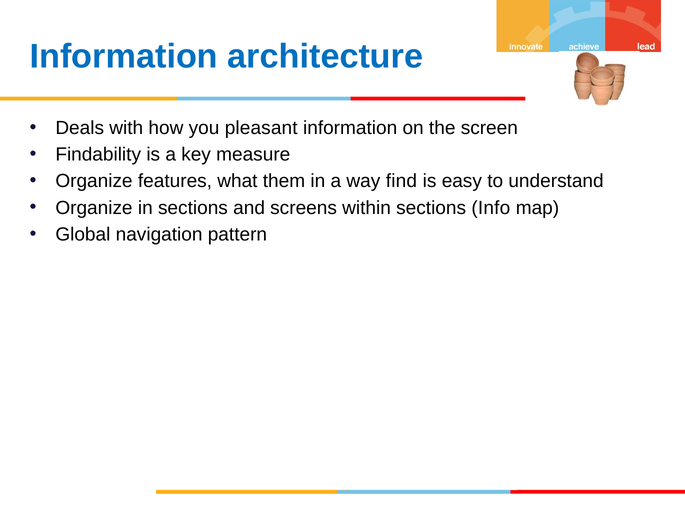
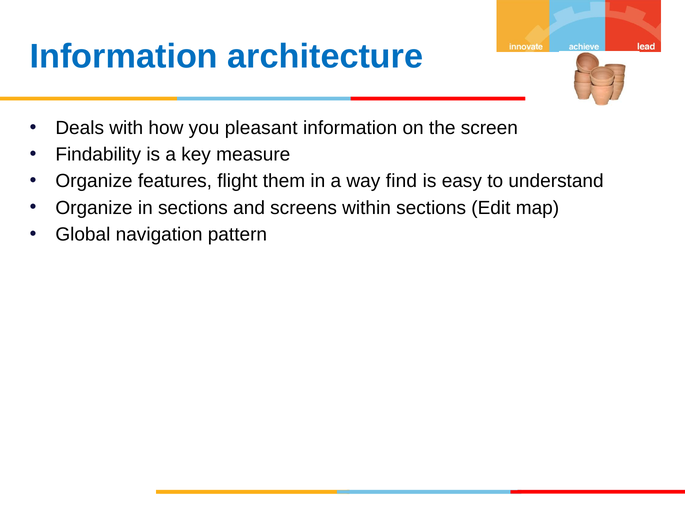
what: what -> flight (237, 181)
Info: Info -> Edit (491, 208)
